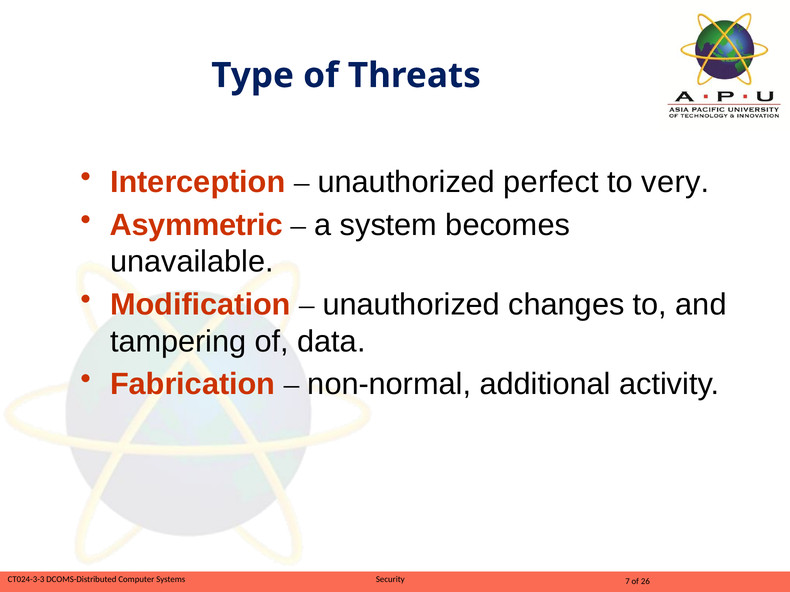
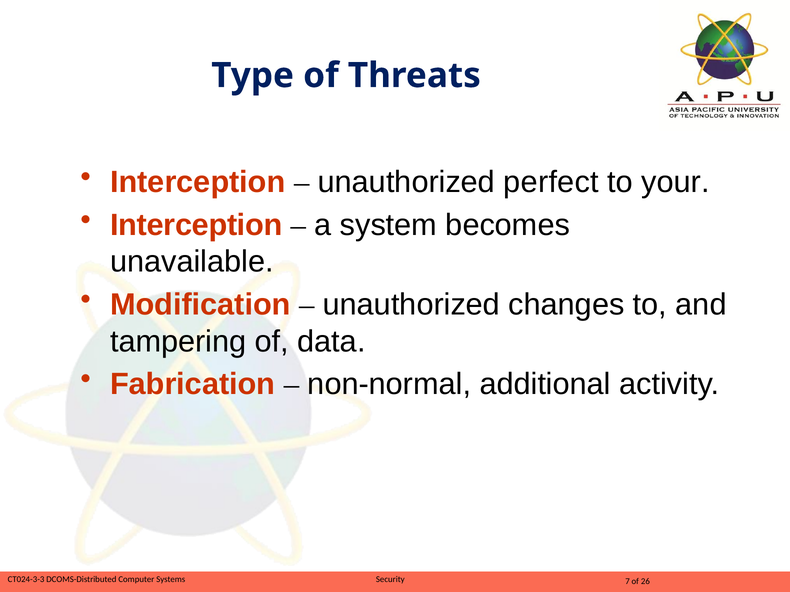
very: very -> your (676, 182)
Asymmetric: Asymmetric -> Interception (196, 225)
